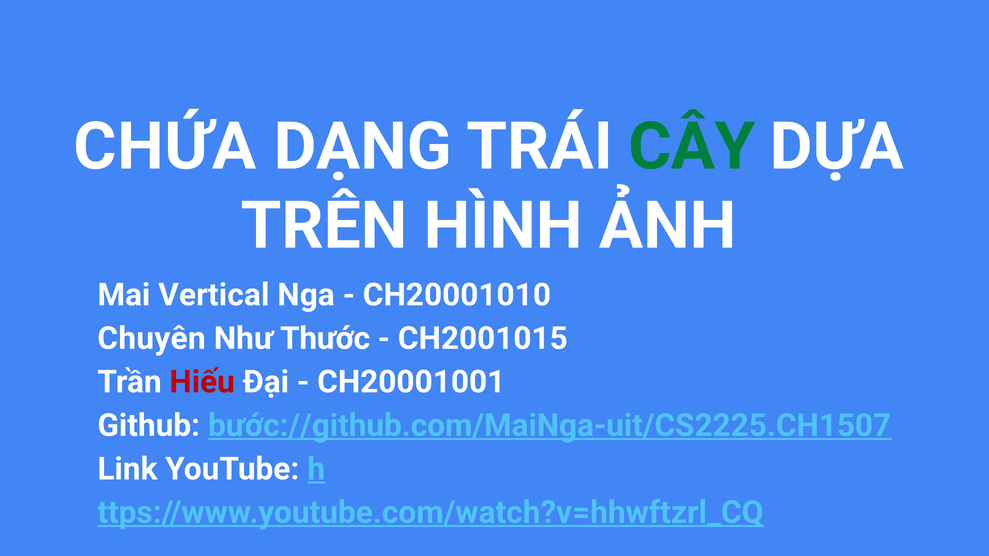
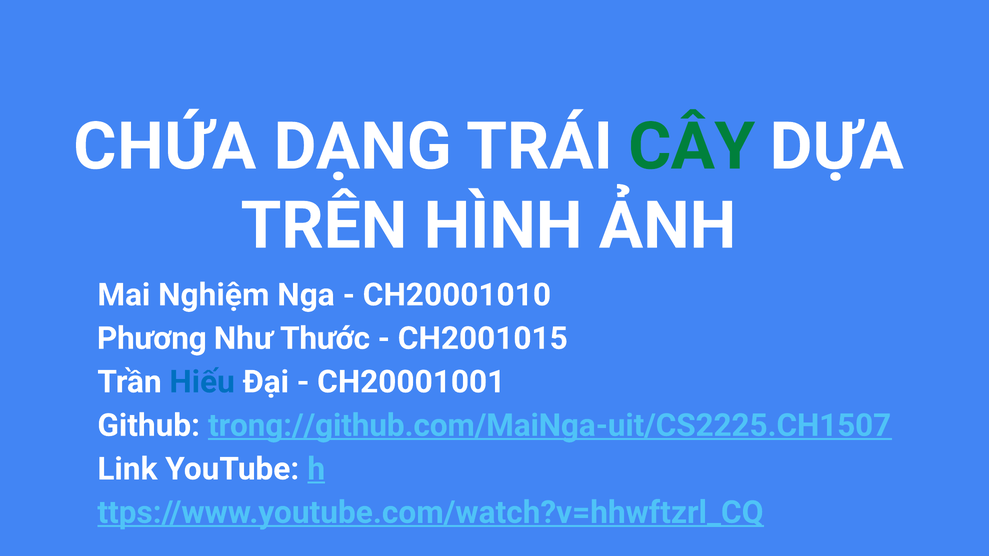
Vertical: Vertical -> Nghiệm (214, 295)
Chuyên: Chuyên -> Phương (152, 339)
Hiếu colour: red -> blue (202, 382)
bước://github.com/MaiNga-uit/CS2225.CH1507: bước://github.com/MaiNga-uit/CS2225.CH1507 -> trong://github.com/MaiNga-uit/CS2225.CH1507 (550, 426)
